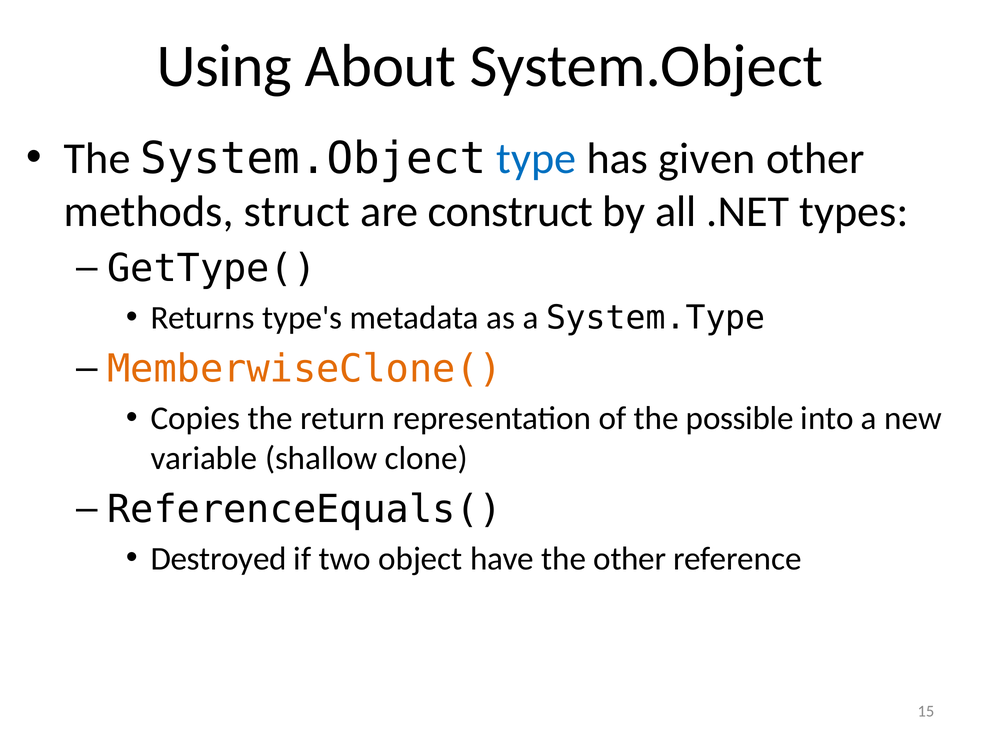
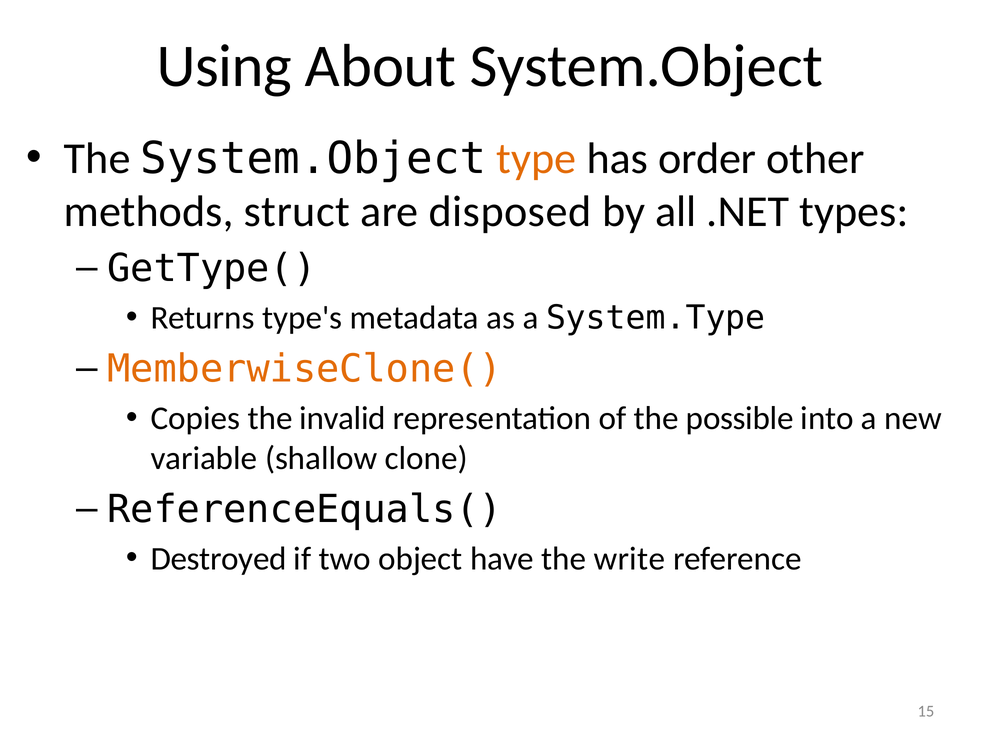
type colour: blue -> orange (536, 159)
given: given -> order (707, 159)
construct: construct -> disposed (510, 212)
return: return -> invalid (343, 419)
the other: other -> write (629, 559)
